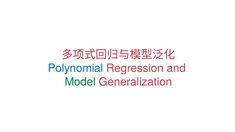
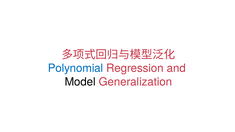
Model colour: green -> black (80, 82)
